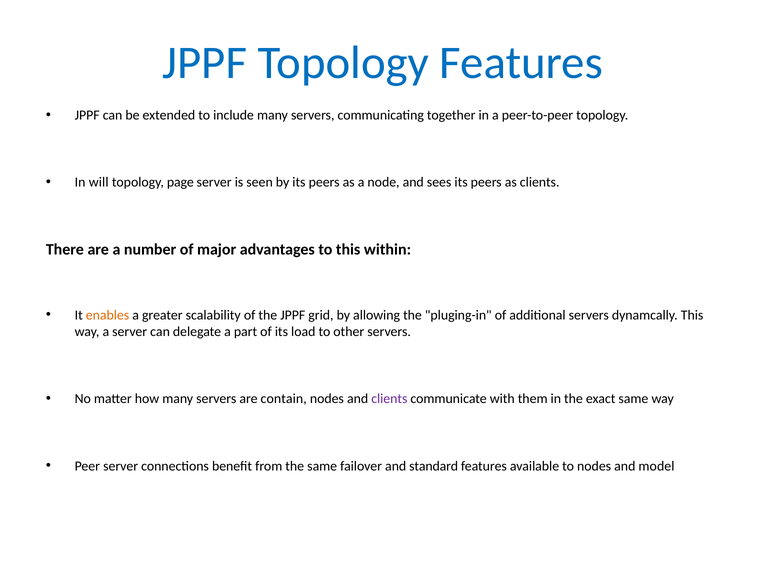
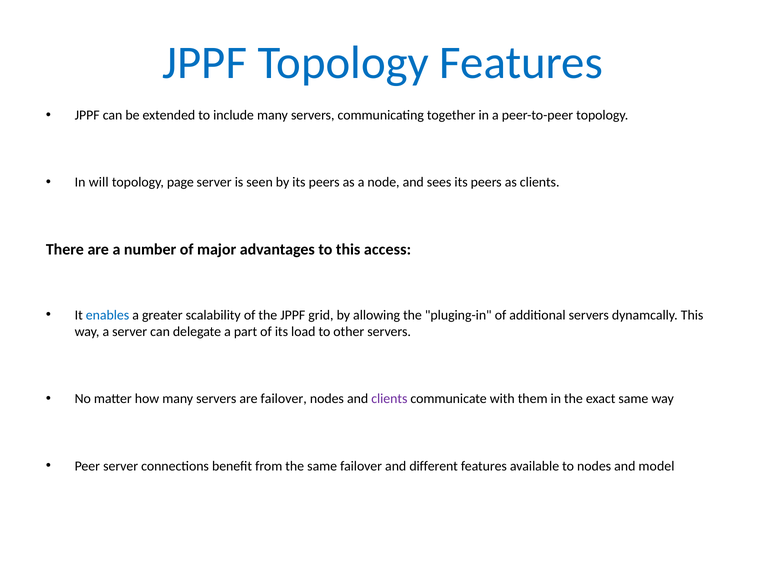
within: within -> access (387, 250)
enables colour: orange -> blue (108, 315)
are contain: contain -> failover (284, 399)
standard: standard -> different (434, 466)
